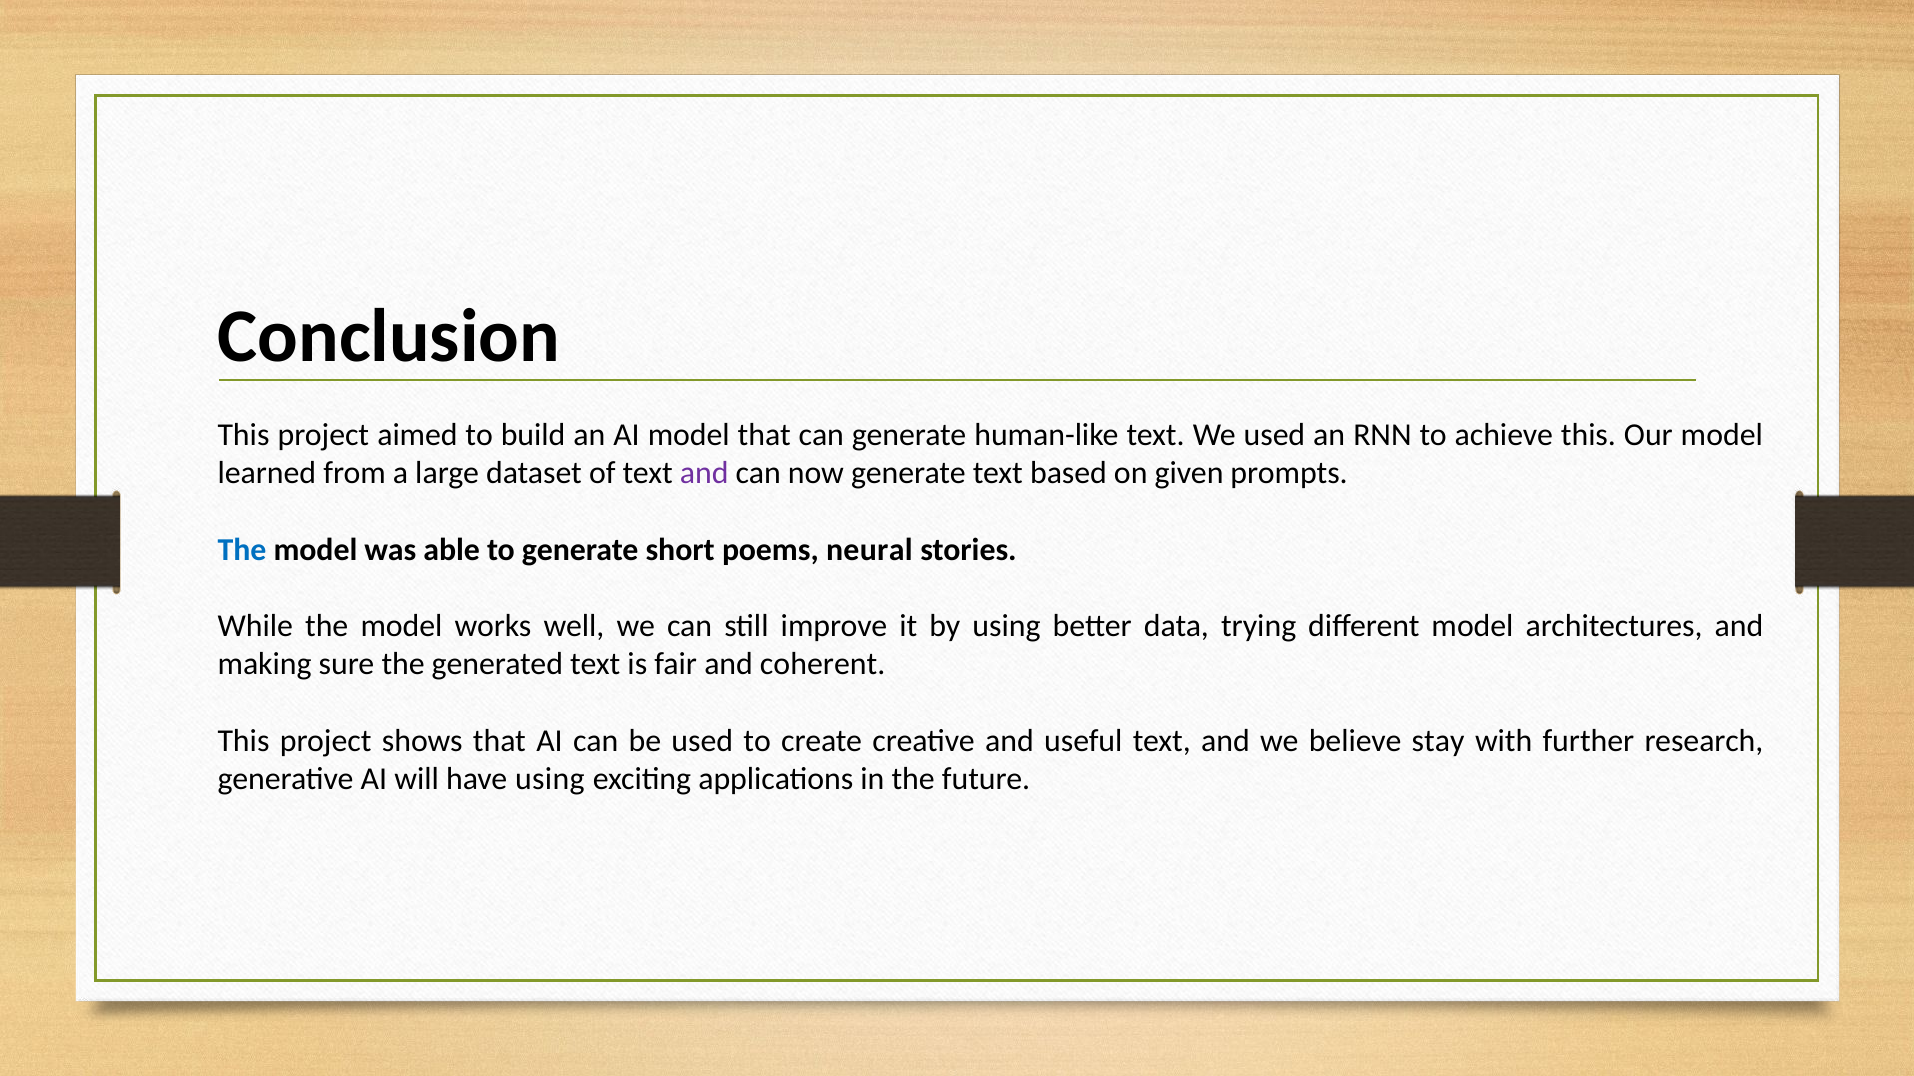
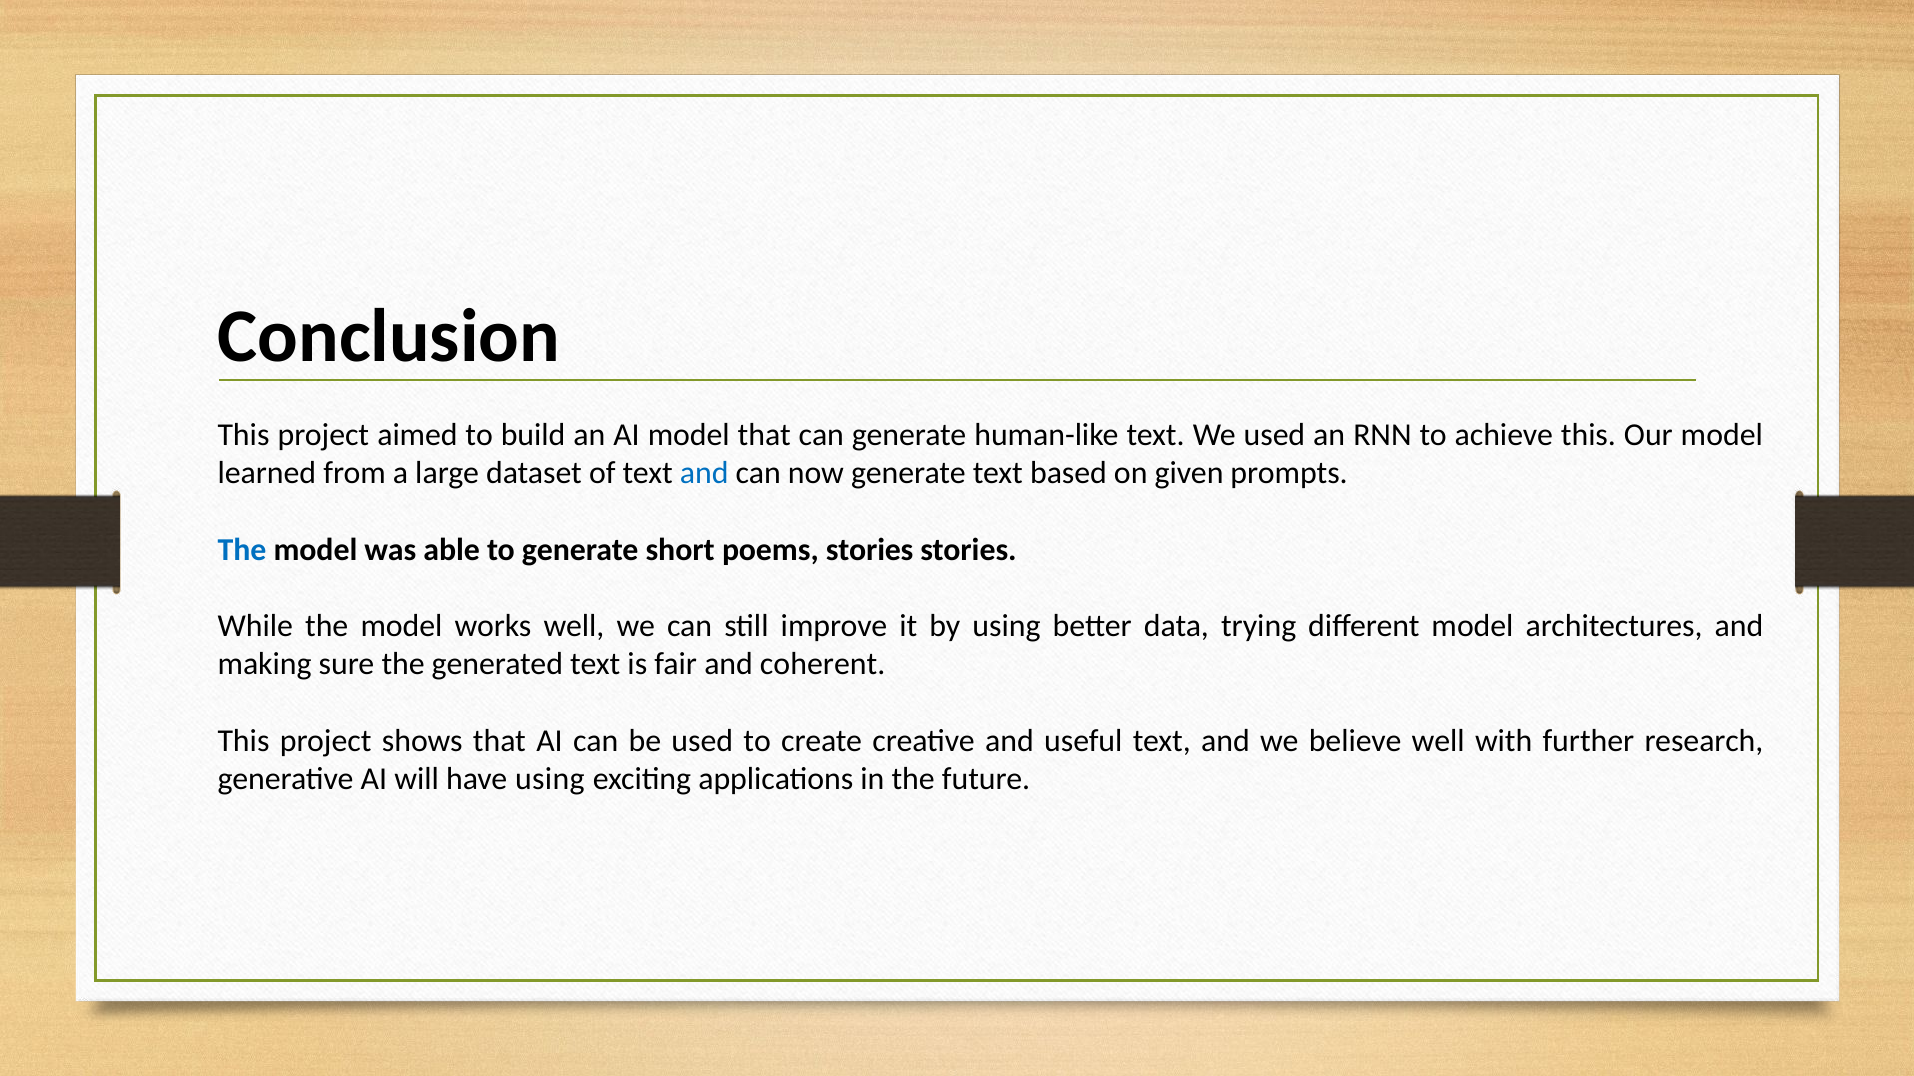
and colour: purple -> blue (704, 474)
poems neural: neural -> stories (870, 550)
believe stay: stay -> well (1438, 741)
